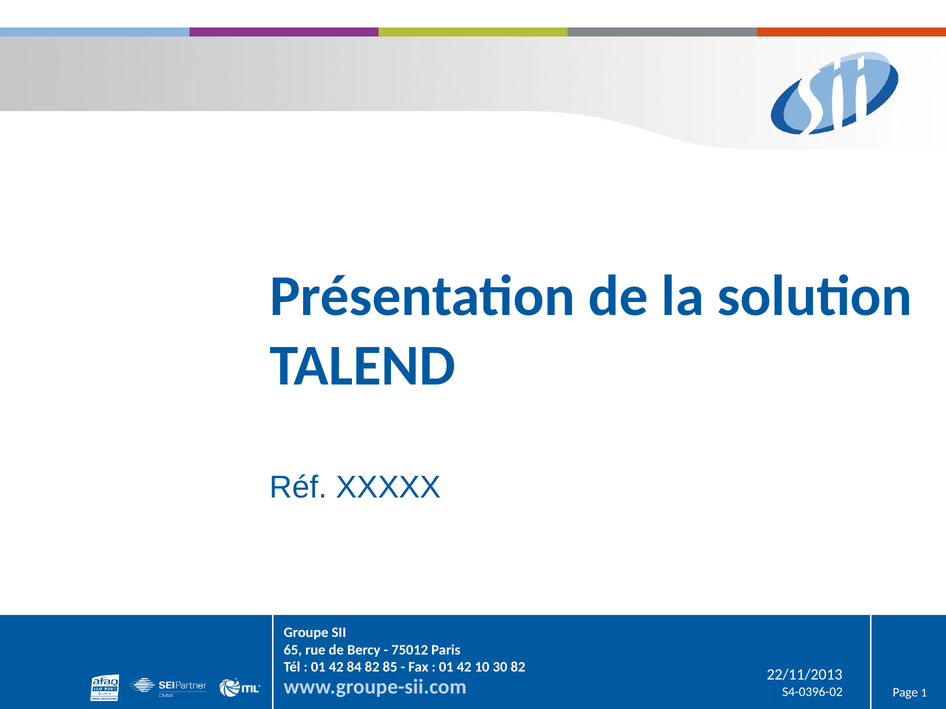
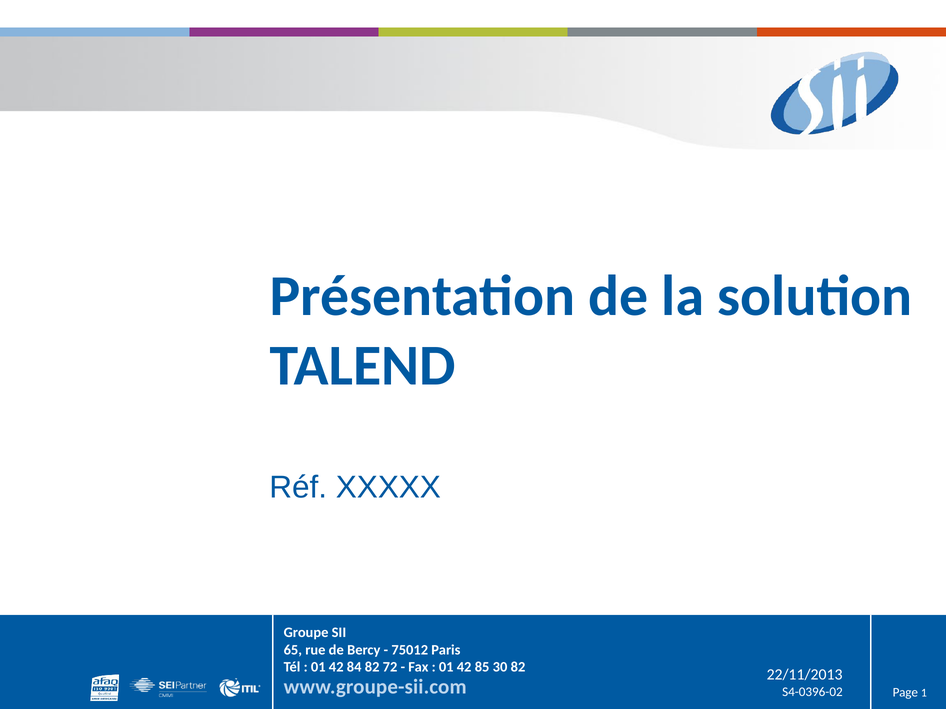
85: 85 -> 72 (390, 668)
10: 10 -> 85 (482, 668)
